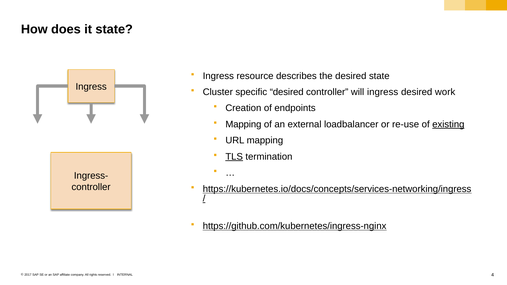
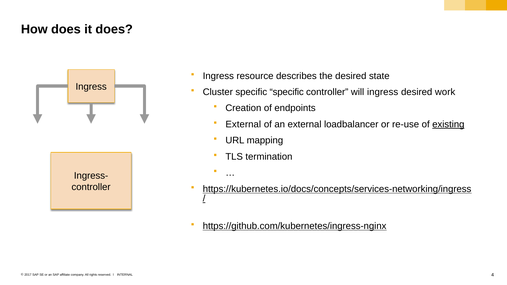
it state: state -> does (114, 29)
specific desired: desired -> specific (287, 92)
Mapping: Mapping -> External (243, 124)
TLS underline: present -> none (234, 157)
